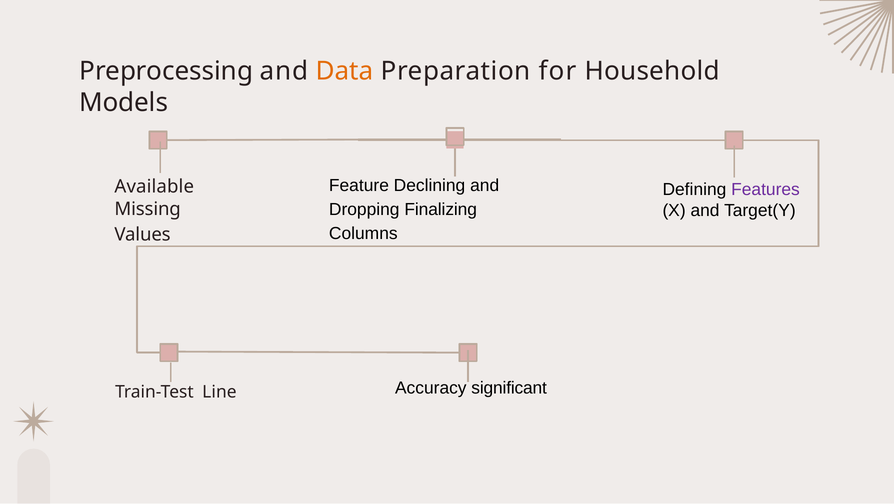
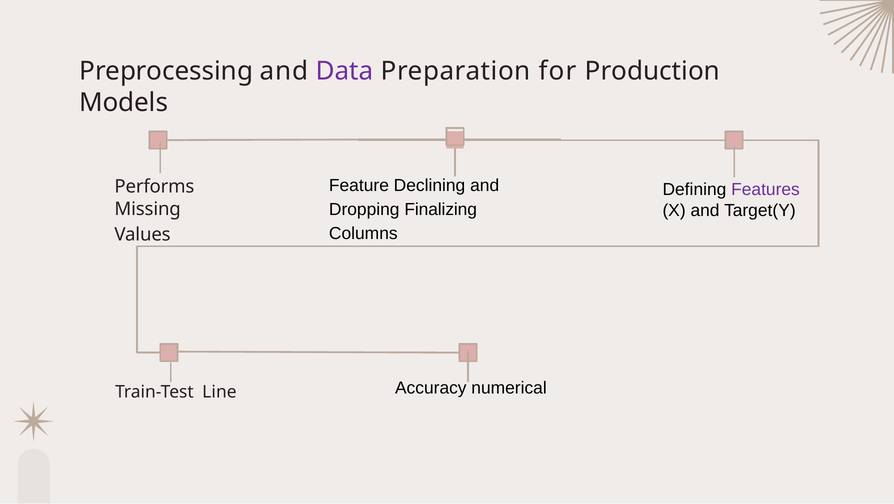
Data colour: orange -> purple (345, 71)
Household: Household -> Production (652, 71)
Available: Available -> Performs (154, 186)
significant: significant -> numerical (509, 388)
